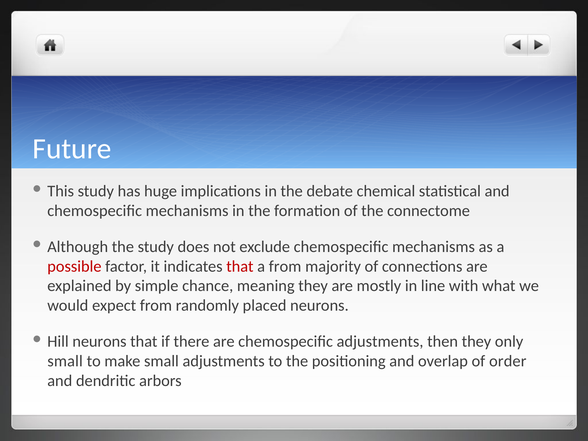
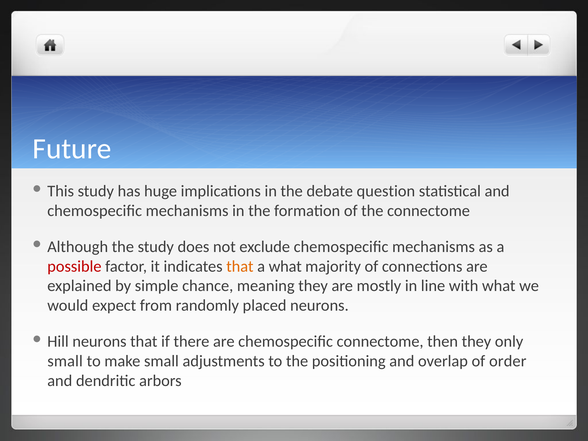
chemical: chemical -> question (386, 191)
that colour: red -> orange (240, 266)
a from: from -> what (285, 266)
chemospecific adjustments: adjustments -> connectome (380, 341)
